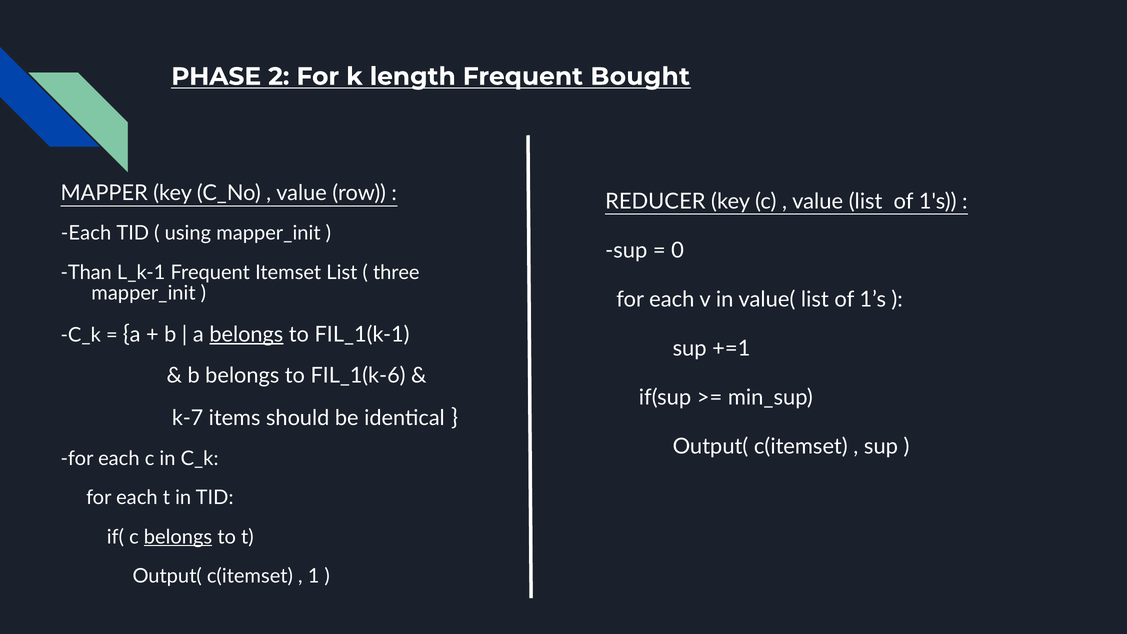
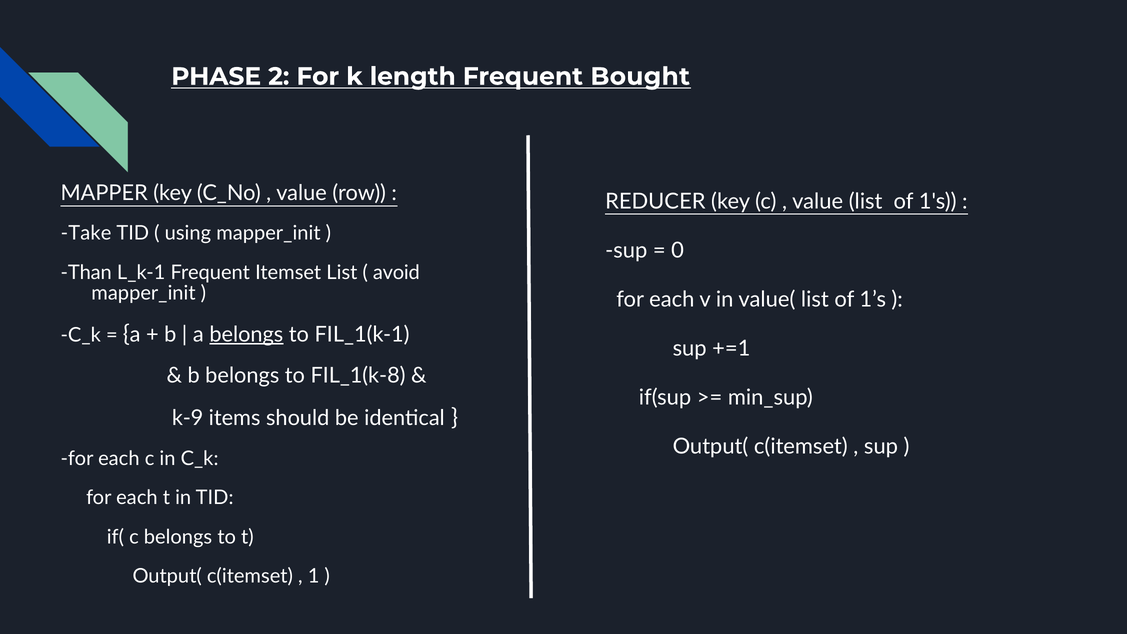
Each: Each -> Take (86, 233)
three: three -> avoid (396, 273)
FIL_1(k-6: FIL_1(k-6 -> FIL_1(k-8 (358, 376)
k-7: k-7 -> k-9 (188, 418)
belongs underline: present -> none (178, 537)
